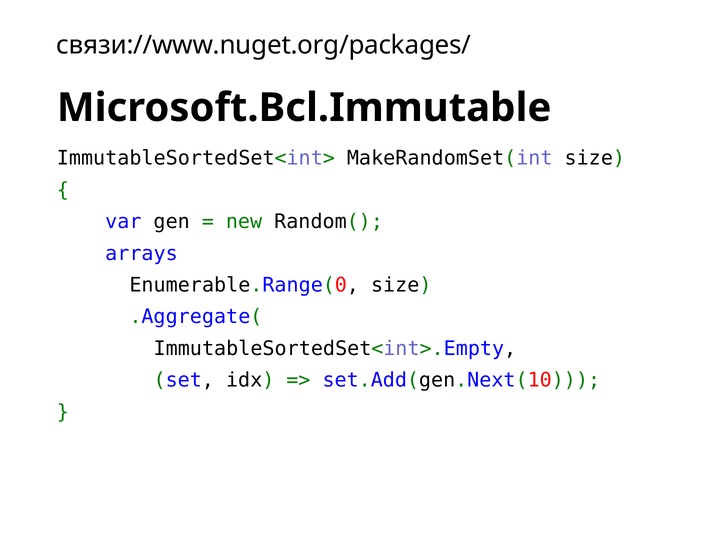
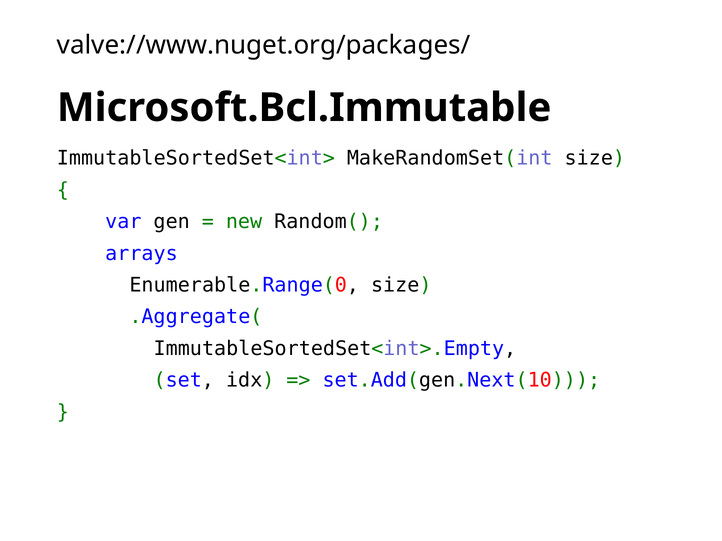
связи://www.nuget.org/packages/: связи://www.nuget.org/packages/ -> valve://www.nuget.org/packages/ (264, 45)
